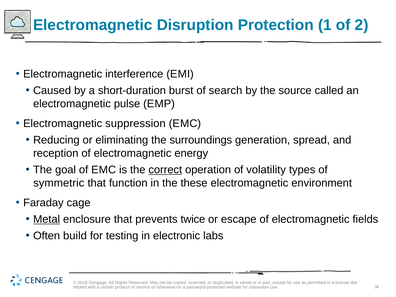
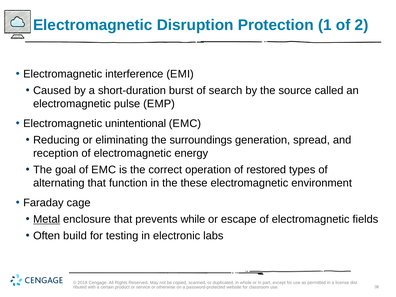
suppression: suppression -> unintentional (136, 124)
correct underline: present -> none (165, 170)
volatility: volatility -> restored (266, 170)
symmetric: symmetric -> alternating (59, 183)
twice: twice -> while (193, 219)
